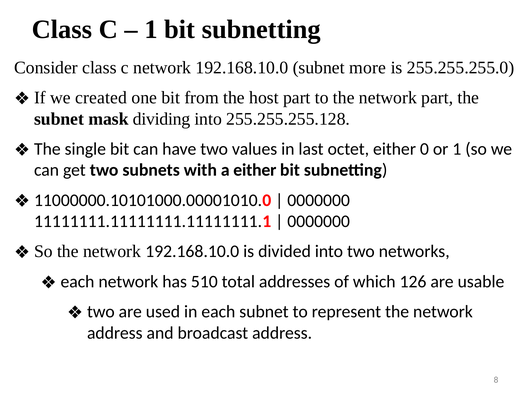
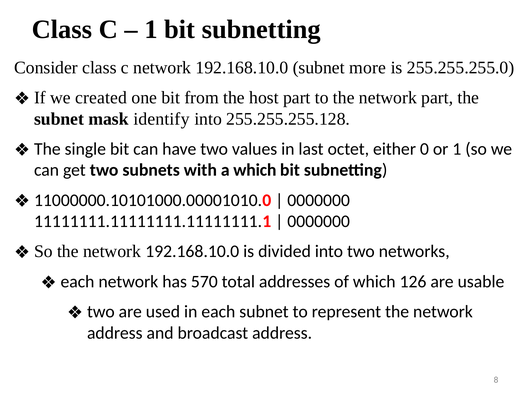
dividing: dividing -> identify (161, 119)
a either: either -> which (255, 170)
510: 510 -> 570 (204, 281)
